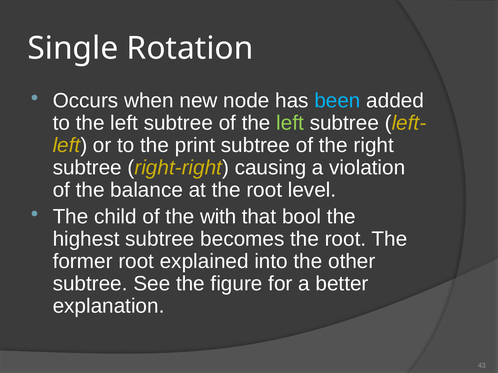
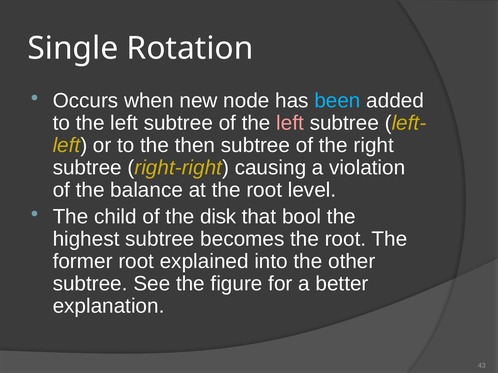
left colour: light green -> pink (290, 123)
print: print -> then (195, 145)
with: with -> disk (218, 217)
